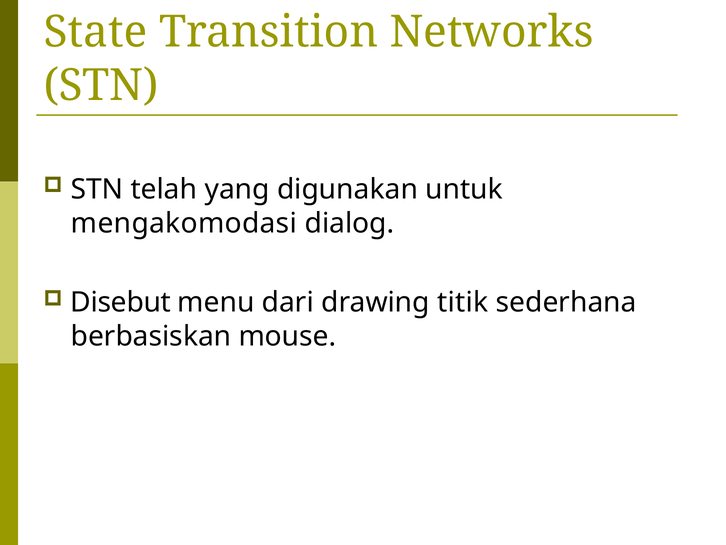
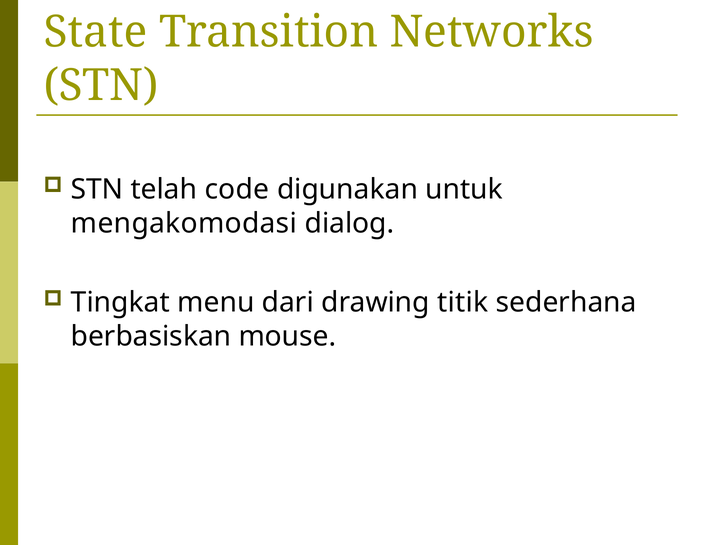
yang: yang -> code (237, 189)
Disebut: Disebut -> Tingkat (120, 302)
